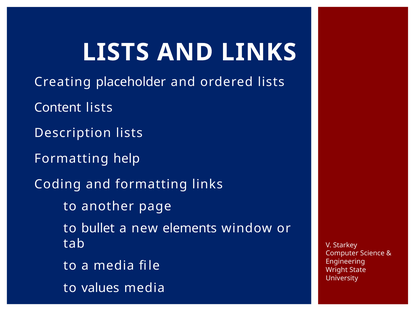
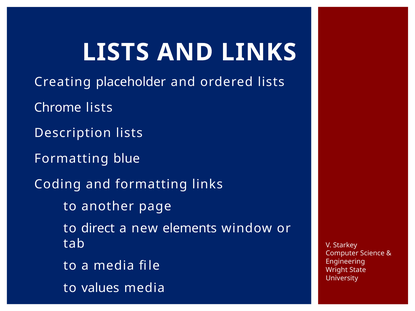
Content: Content -> Chrome (58, 108)
help: help -> blue (127, 159)
bullet: bullet -> direct (98, 229)
